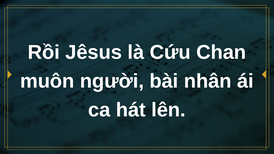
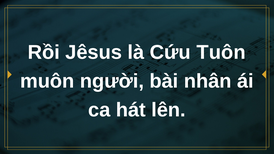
Chan: Chan -> Tuôn (221, 52)
